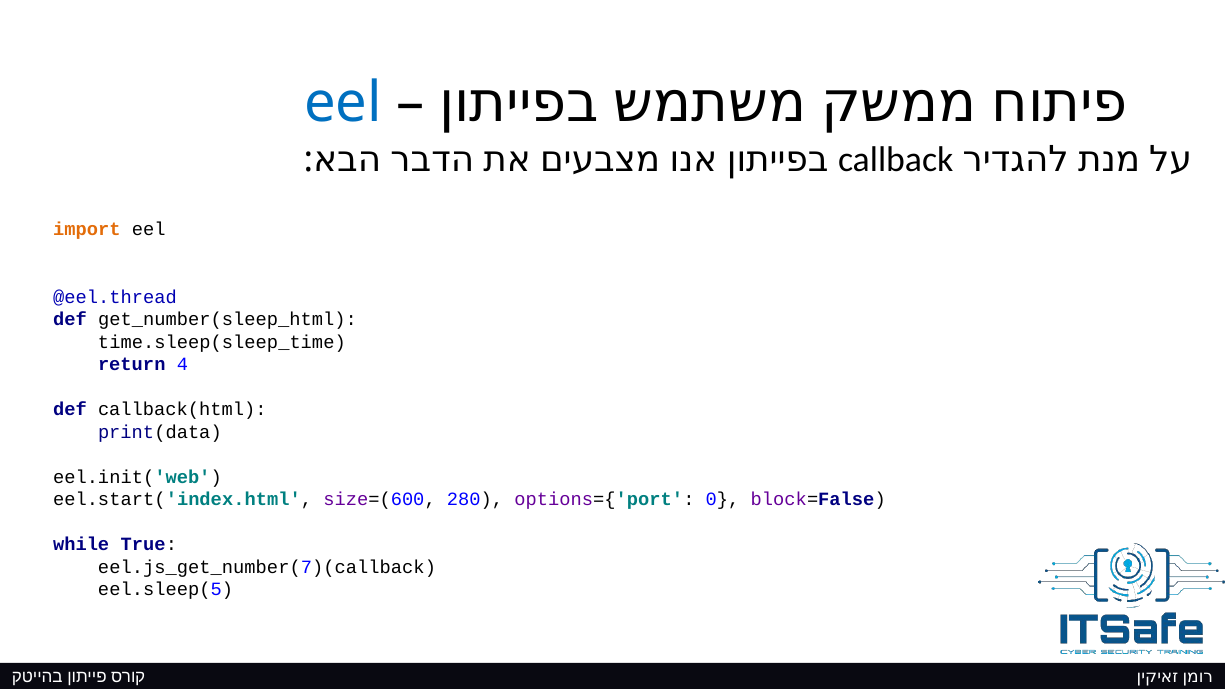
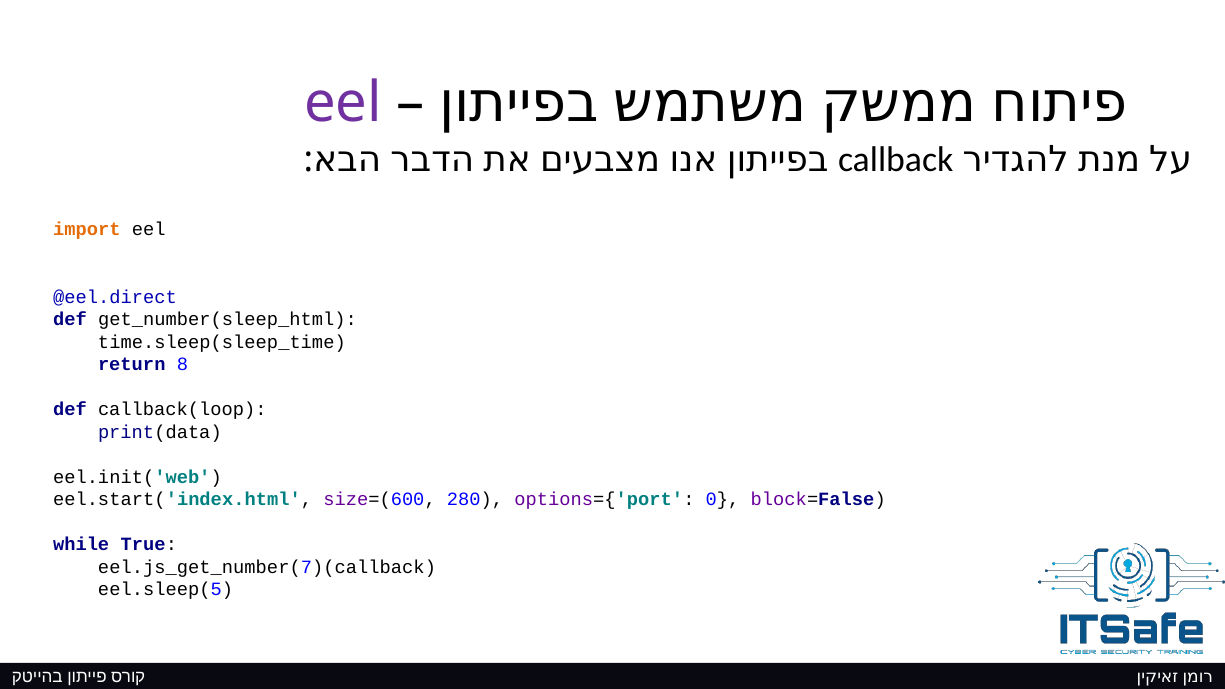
eel colour: blue -> purple (343, 103)
@eel.thread: @eel.thread -> @eel.direct (115, 297)
4: 4 -> 8 (182, 365)
callback(html: callback(html -> callback(loop (182, 410)
